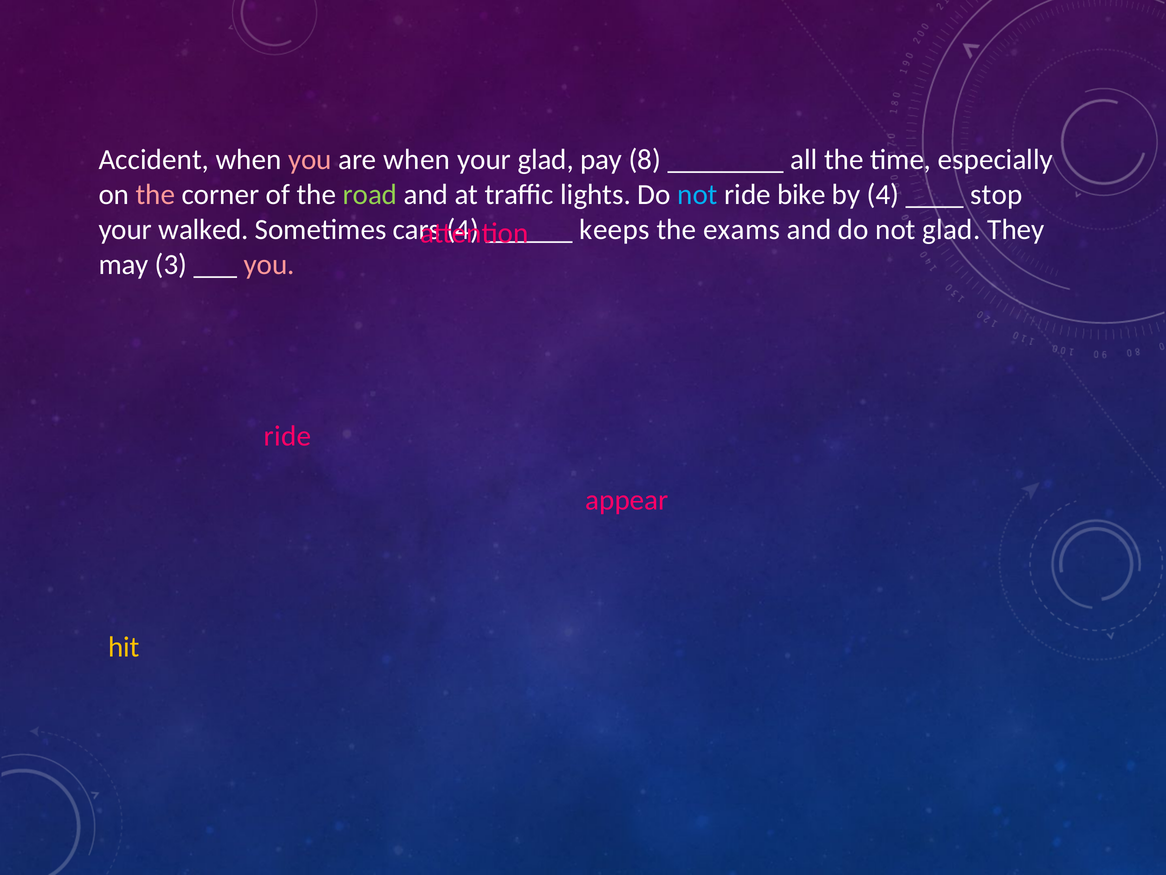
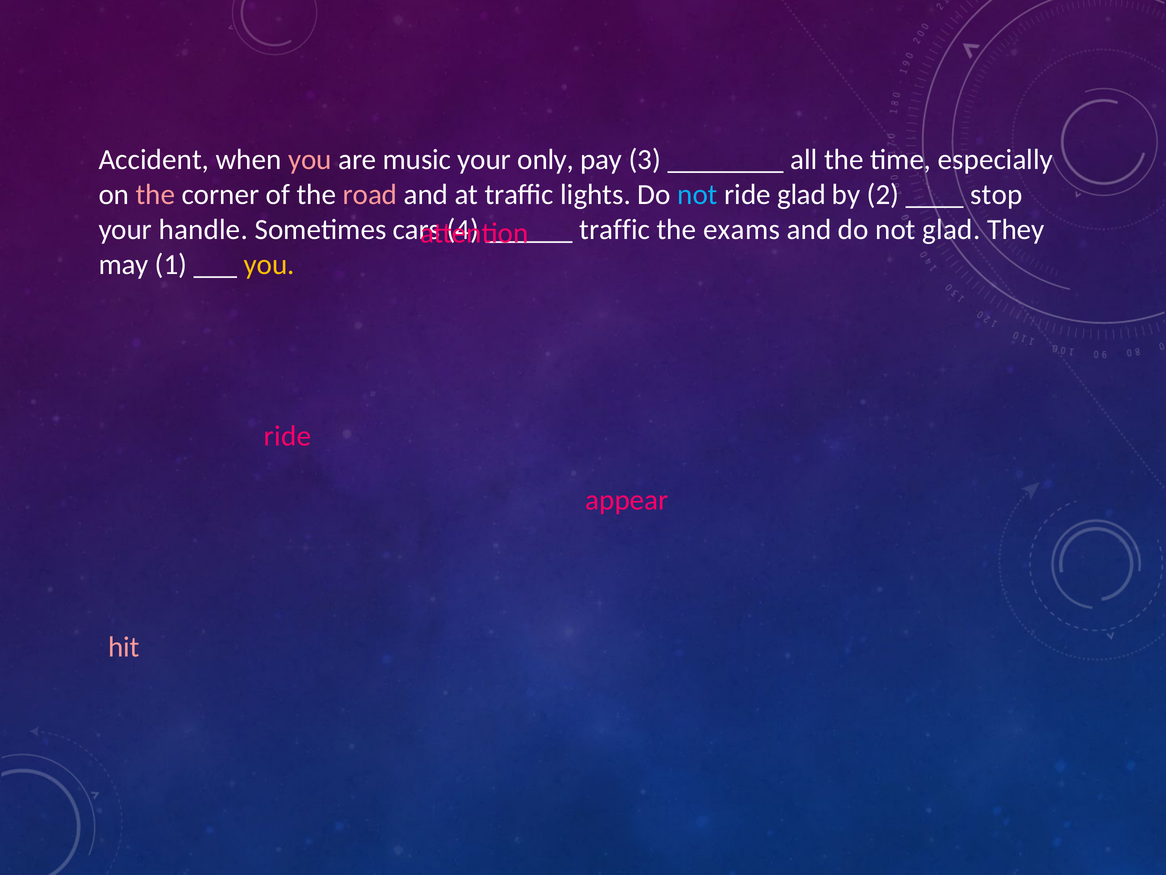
are when: when -> music (417, 159)
your glad: glad -> only (546, 159)
8: 8 -> 3 (645, 159)
road colour: light green -> pink (370, 194)
ride bike: bike -> glad (801, 194)
by 4: 4 -> 2 (883, 194)
walked: walked -> handle (203, 229)
keeps: keeps -> traffic (615, 229)
3: 3 -> 1 (171, 264)
you colour: pink -> yellow (269, 264)
hit colour: yellow -> pink (124, 647)
